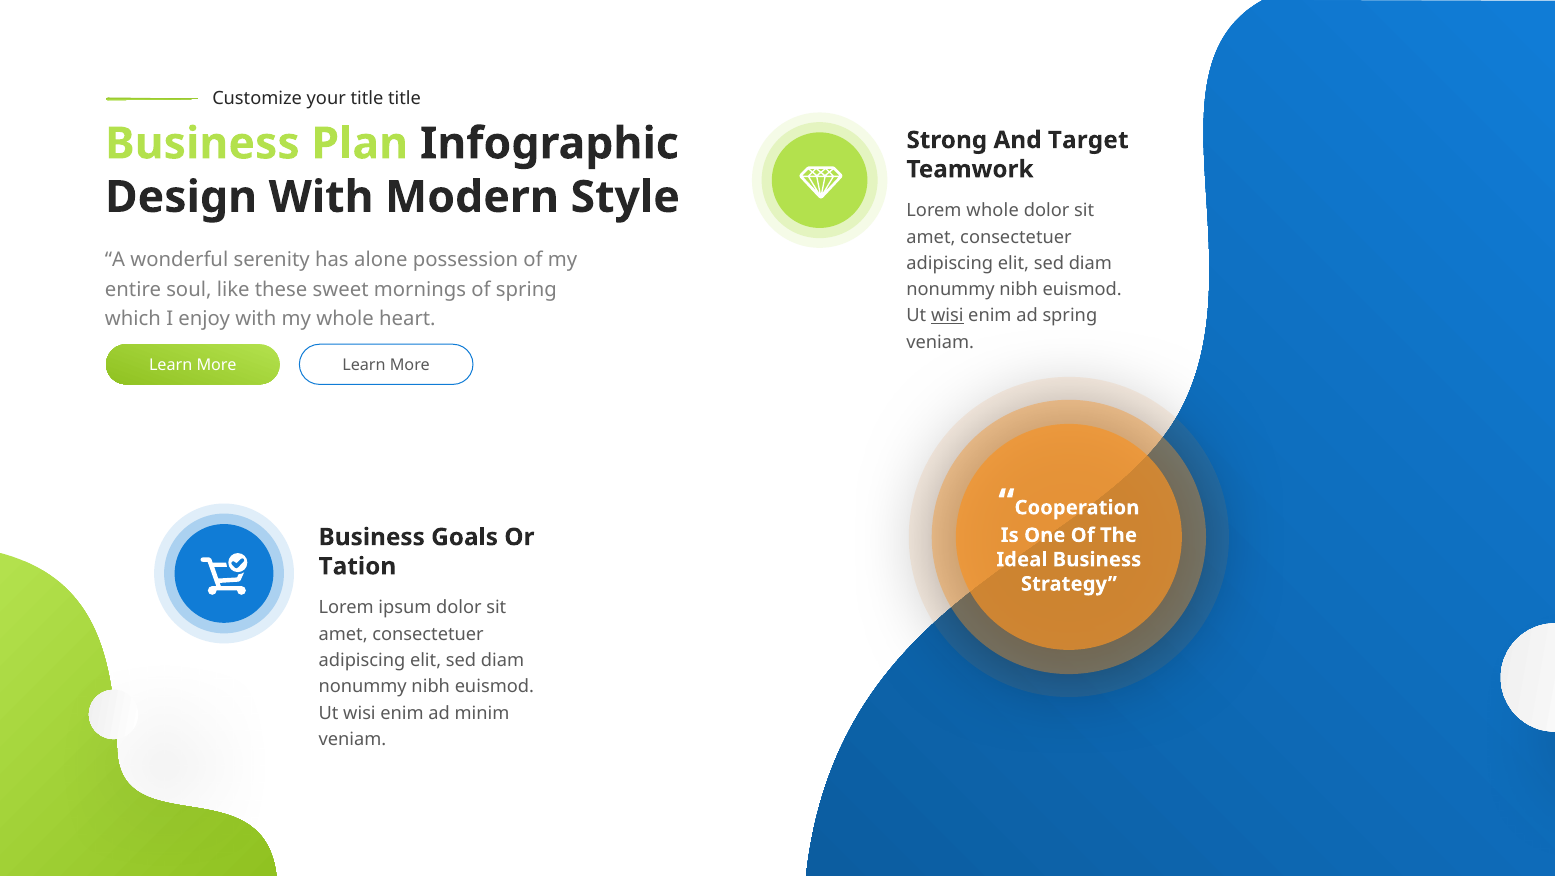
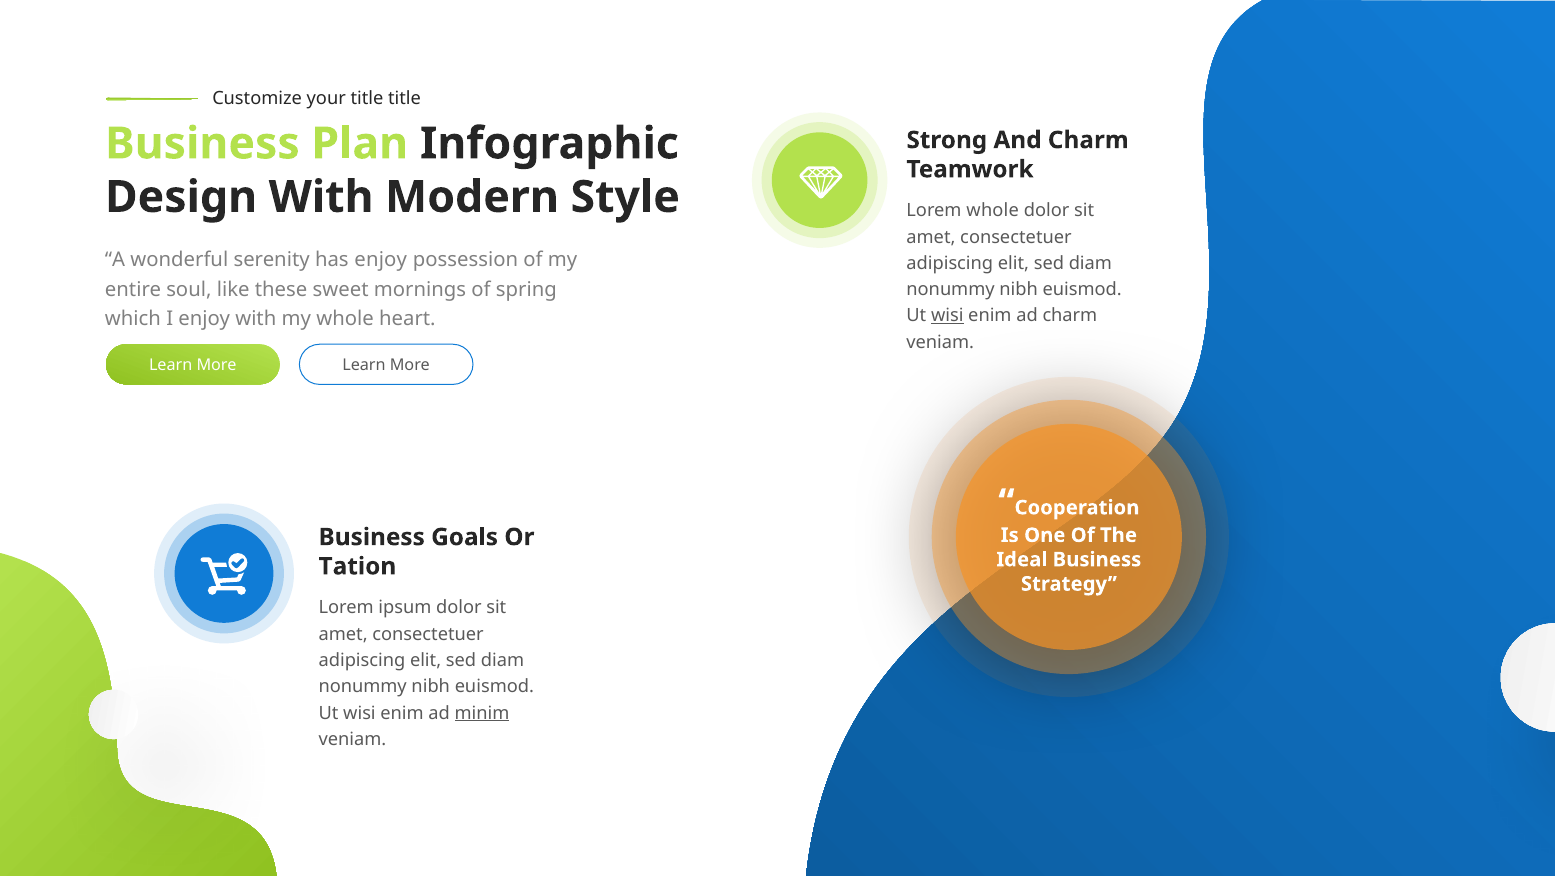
And Target: Target -> Charm (1088, 140)
has alone: alone -> enjoy (381, 260)
ad spring: spring -> charm (1070, 316)
minim underline: none -> present (482, 713)
